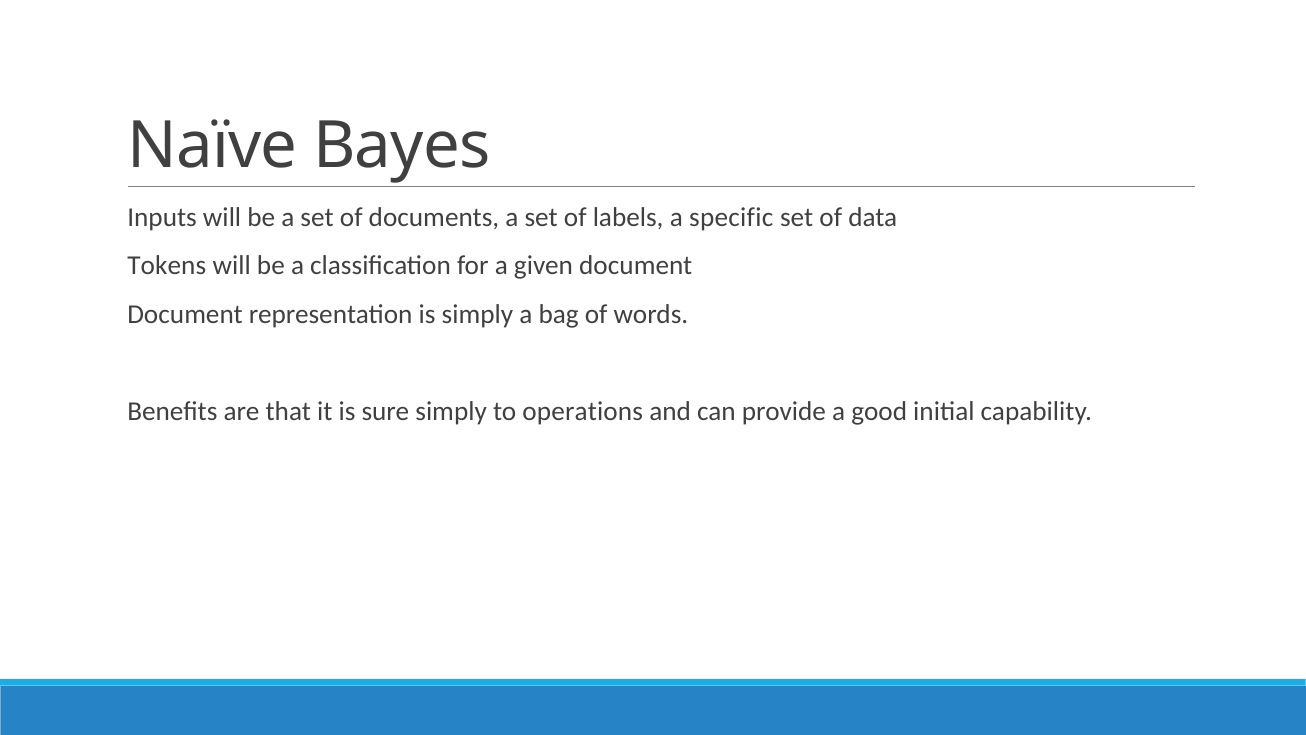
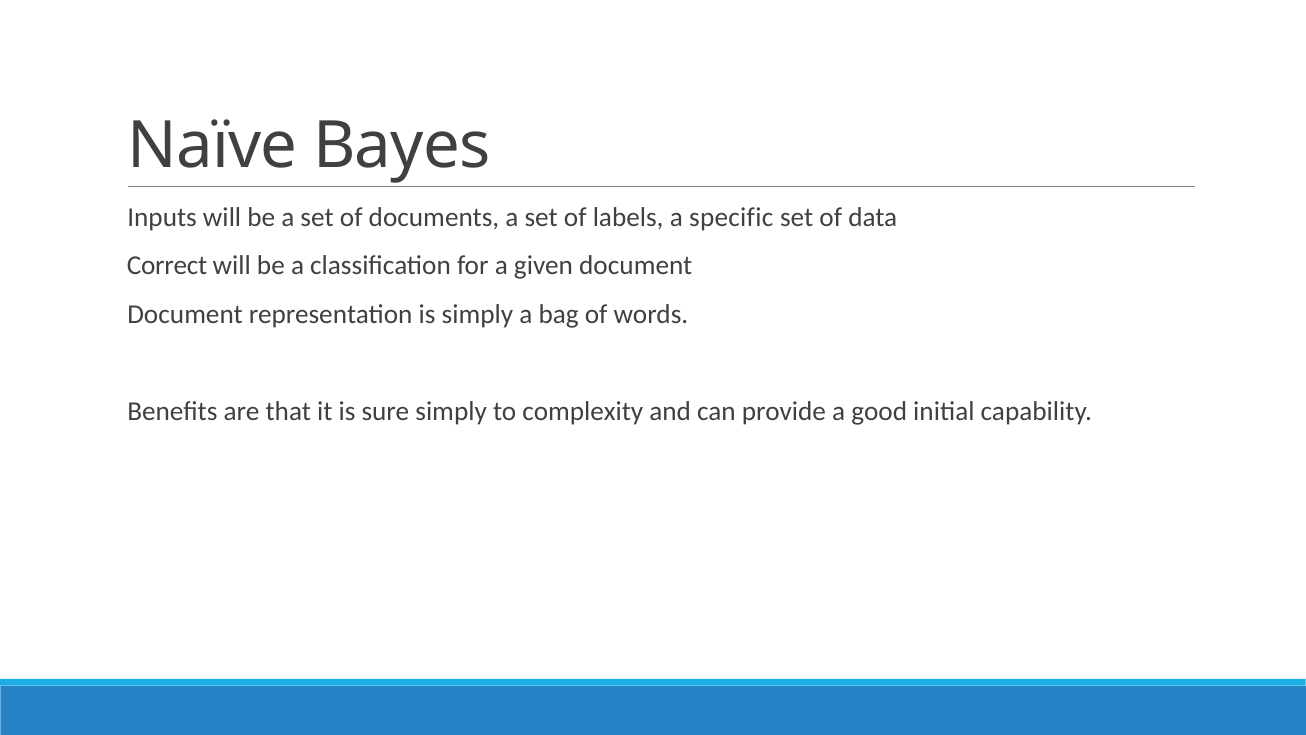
Tokens: Tokens -> Correct (167, 266)
operations: operations -> complexity (583, 411)
